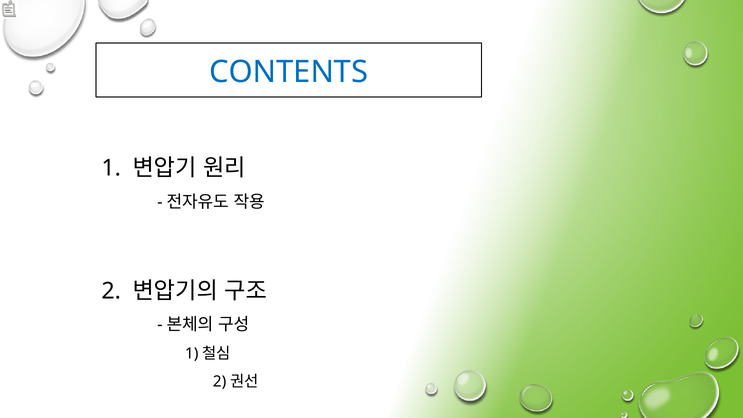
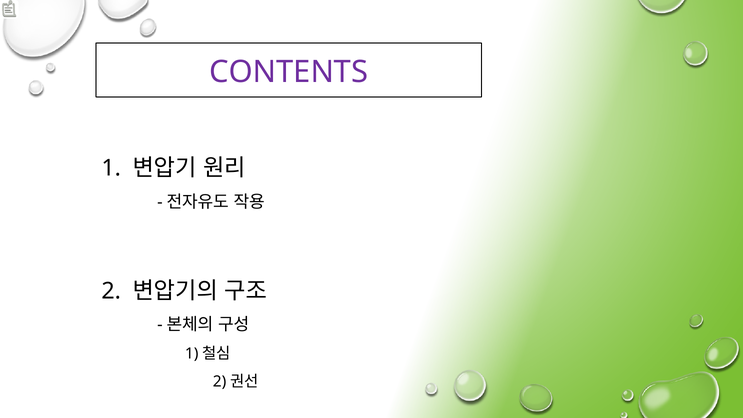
CONTENTS colour: blue -> purple (289, 72)
